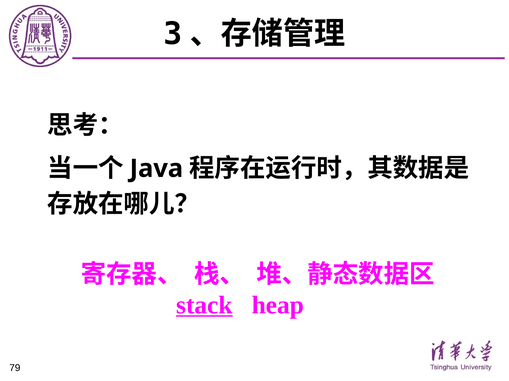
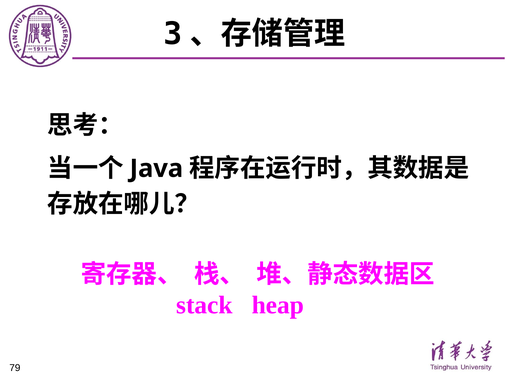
stack underline: present -> none (204, 306)
